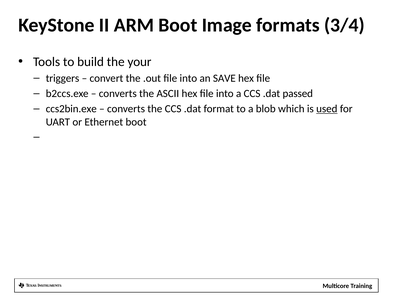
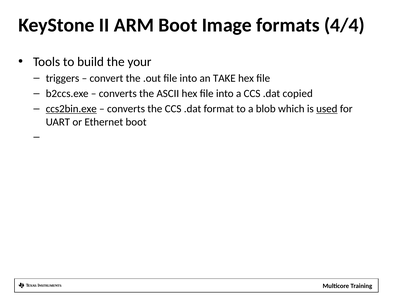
3/4: 3/4 -> 4/4 (344, 25)
SAVE: SAVE -> TAKE (224, 78)
passed: passed -> copied (298, 93)
ccs2bin.exe underline: none -> present (71, 109)
